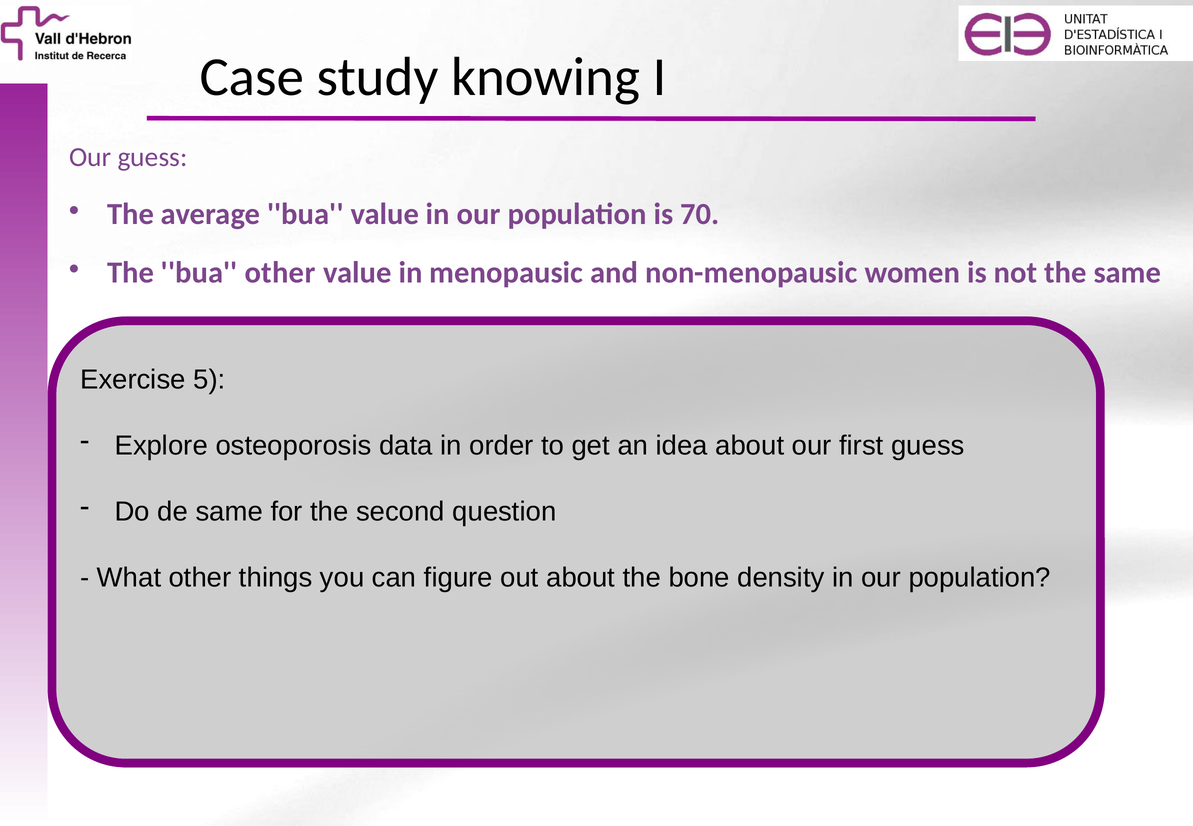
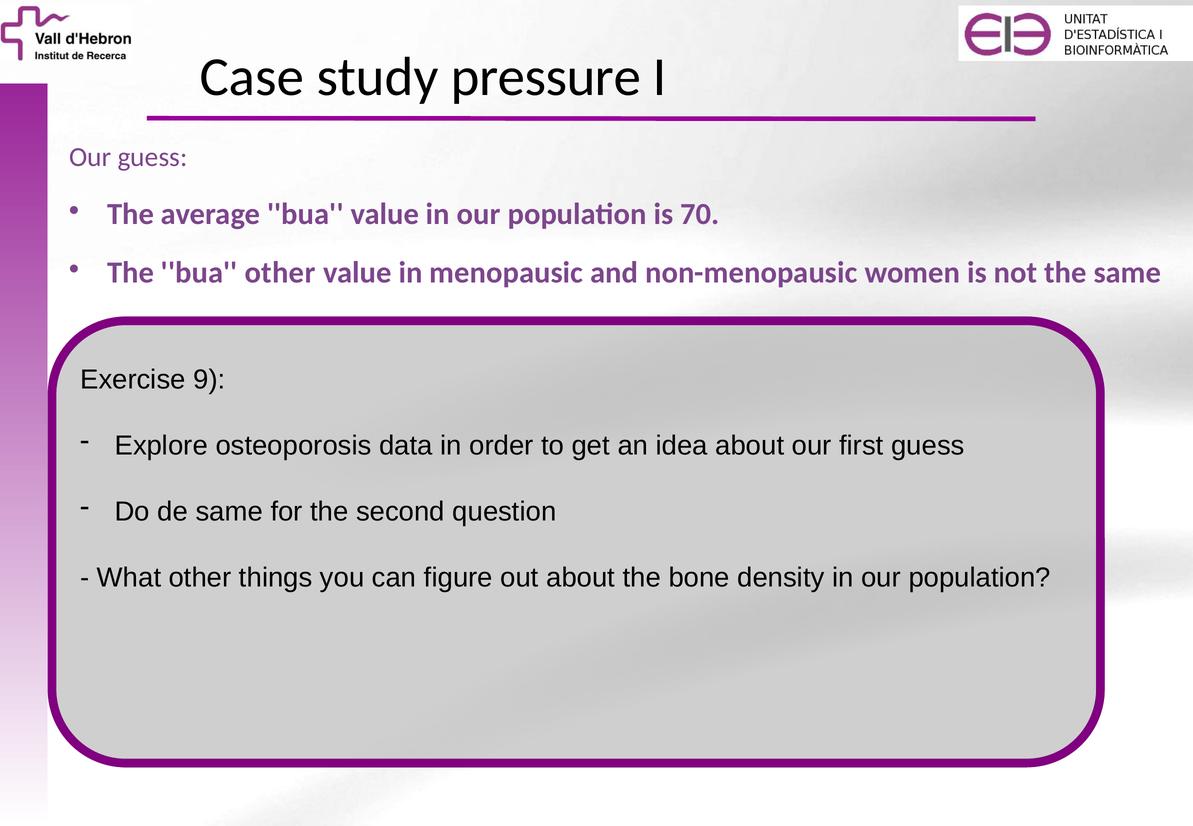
knowing: knowing -> pressure (546, 77)
5: 5 -> 9 (209, 379)
